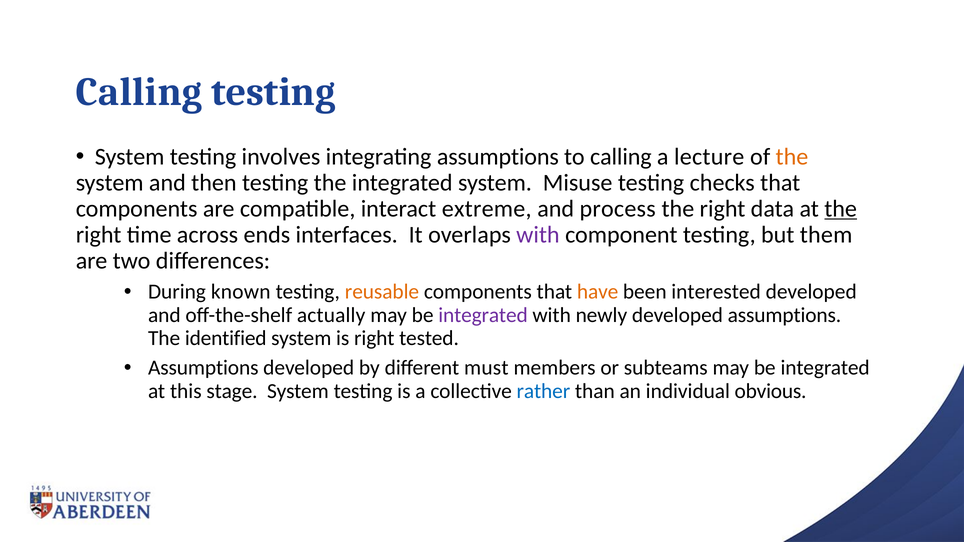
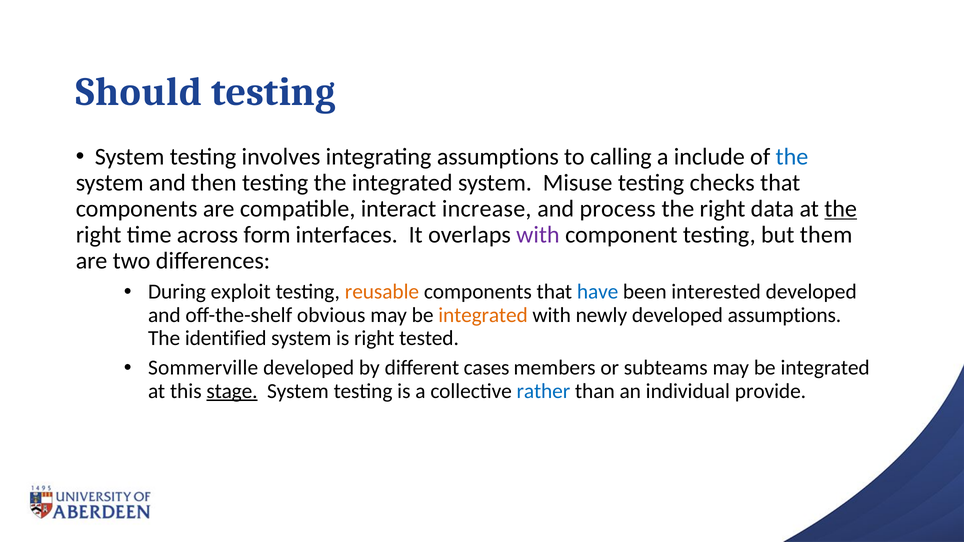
Calling: Calling -> Should (139, 92)
lecture: lecture -> include (709, 157)
the colour: orange -> blue (792, 157)
extreme: extreme -> increase (487, 209)
ends: ends -> form (267, 235)
known: known -> exploit (241, 292)
have colour: orange -> blue (598, 292)
actually: actually -> obvious (331, 315)
integrated colour: purple -> orange (483, 315)
Assumptions: Assumptions -> Sommerville (203, 368)
must: must -> cases (487, 368)
stage underline: none -> present (232, 391)
obvious: obvious -> provide (770, 391)
